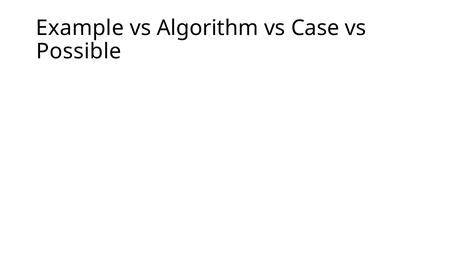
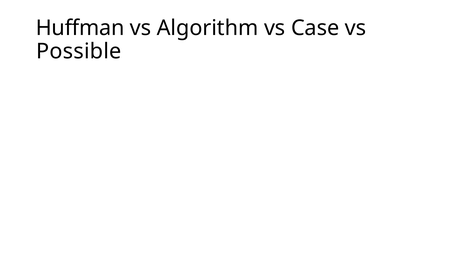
Example: Example -> Huffman (80, 28)
